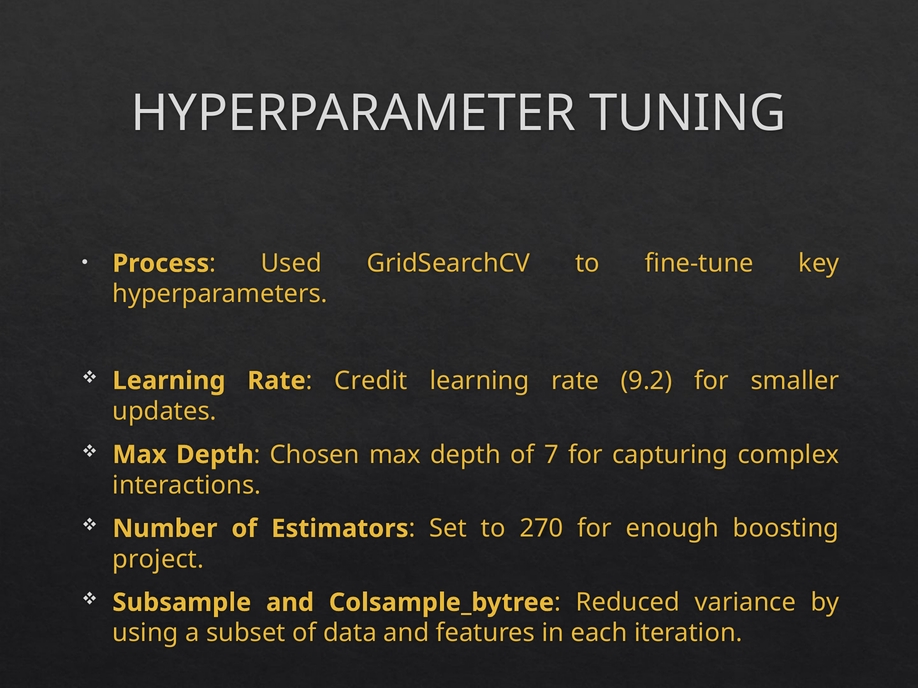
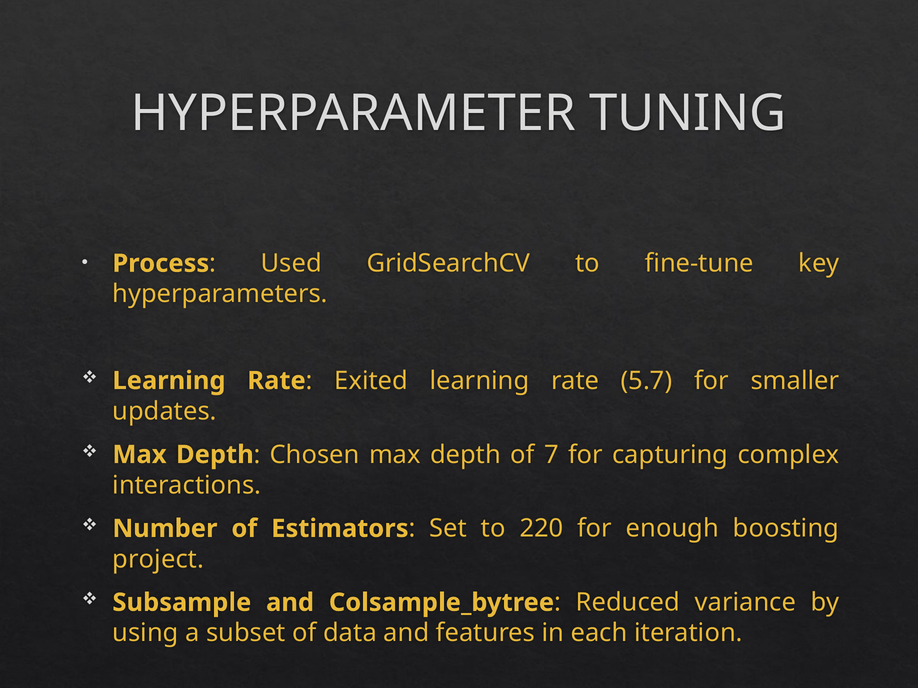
Credit: Credit -> Exited (371, 381)
9.2: 9.2 -> 5.7 (646, 381)
270: 270 -> 220 (541, 529)
